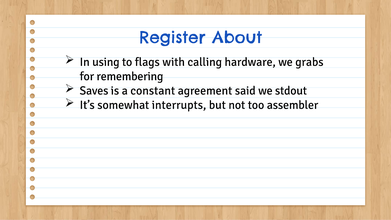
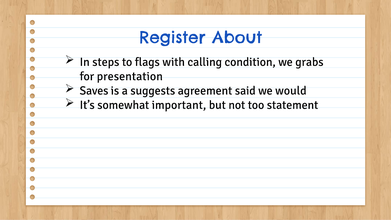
using: using -> steps (106, 62)
hardware: hardware -> condition (250, 62)
remembering: remembering -> presentation (130, 76)
constant: constant -> suggests (153, 91)
stdout: stdout -> would (291, 91)
interrupts: interrupts -> important (179, 105)
assembler: assembler -> statement (293, 105)
